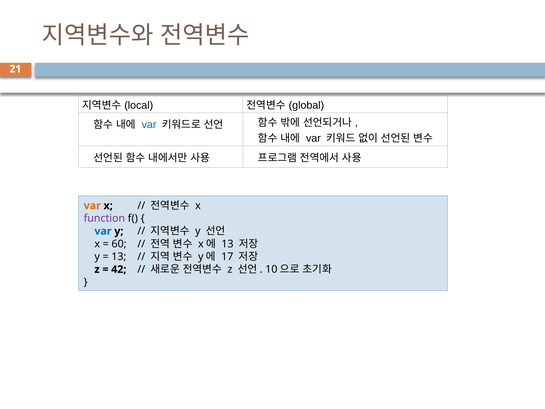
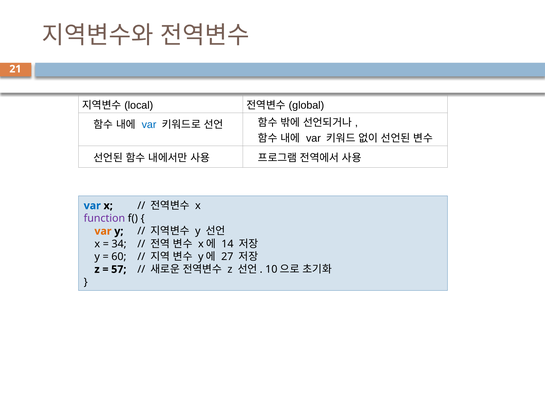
var colour: orange -> blue (92, 206)
var colour: blue -> orange (103, 231)
60: 60 -> 34 (119, 244)
13: 13 -> 14 (227, 244)
13: 13 -> 60 (119, 256)
17: 17 -> 27 (227, 256)
42: 42 -> 57 (119, 269)
